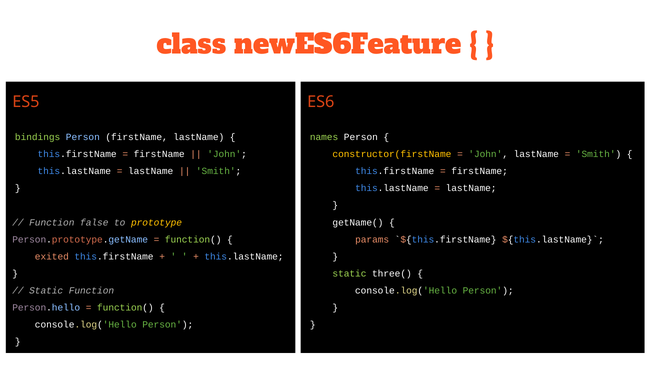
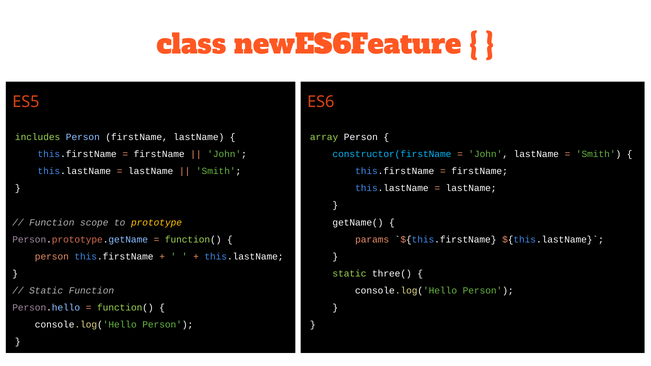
bindings: bindings -> includes (38, 137)
names: names -> array (324, 137)
constructor(firstName colour: yellow -> light blue (392, 154)
false: false -> scope (94, 223)
exited: exited -> person (52, 257)
